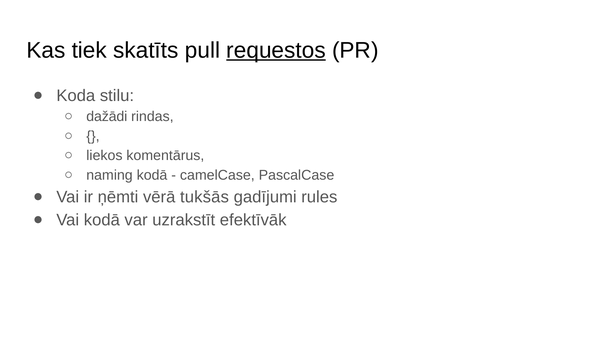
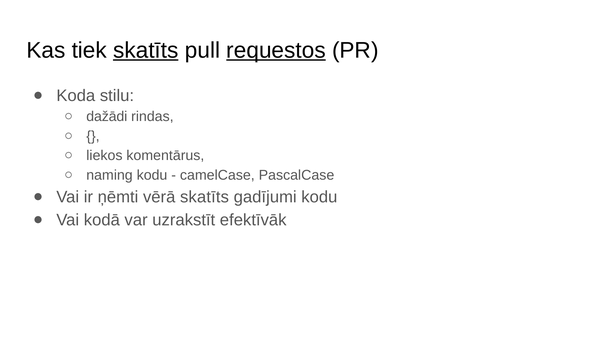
skatīts underline: none -> present (146, 50)
naming kodā: kodā -> kodu (152, 175)
vērā tukšās: tukšās -> skatīts (204, 197)
gadījumi rules: rules -> kodu (319, 197)
